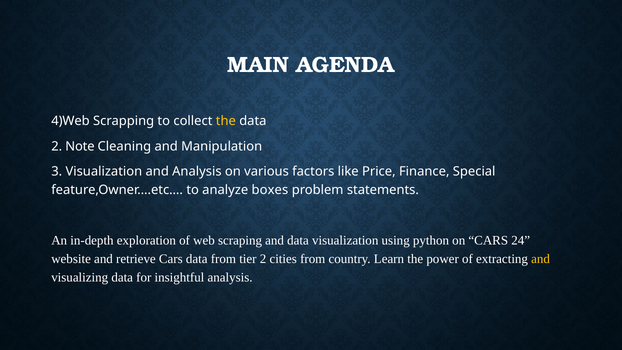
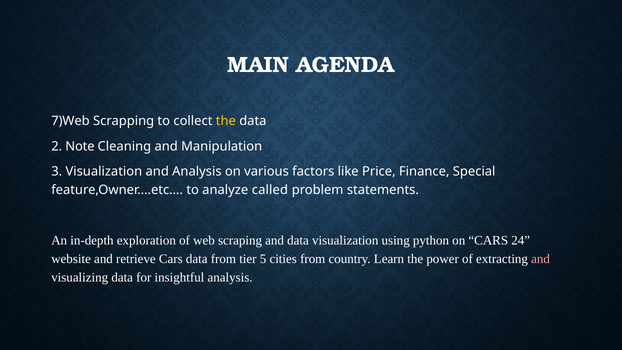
4)Web: 4)Web -> 7)Web (70, 121)
boxes: boxes -> called (270, 190)
tier 2: 2 -> 5 (263, 259)
and colour: yellow -> pink (541, 259)
